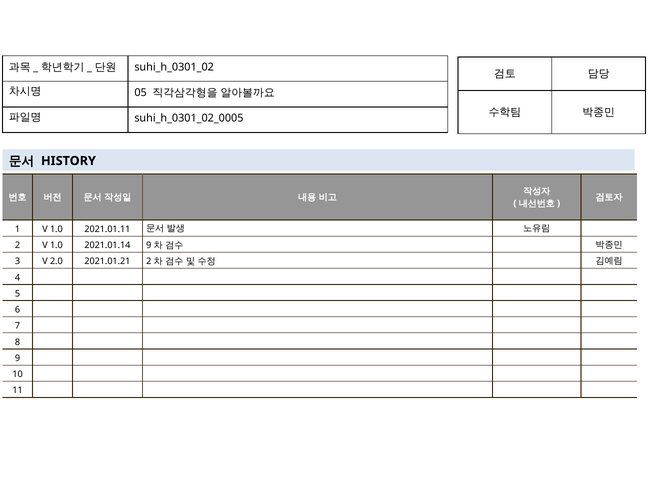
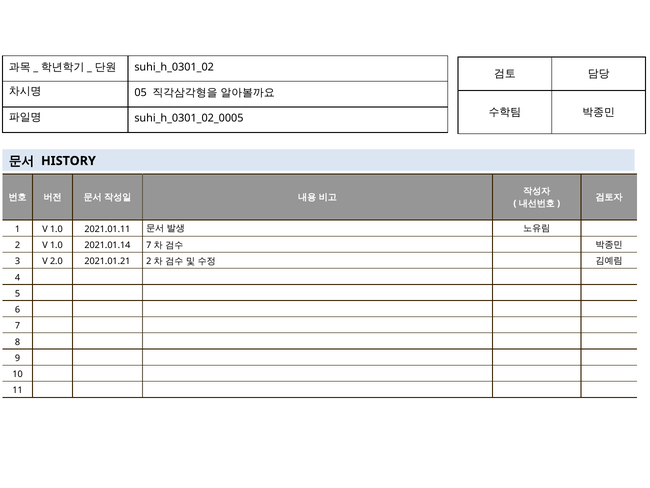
2021.01.14 9: 9 -> 7 (149, 245)
